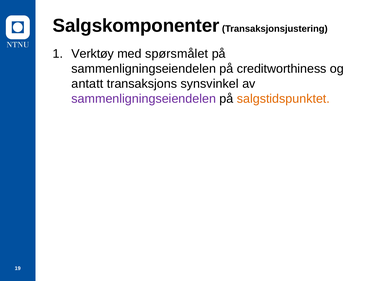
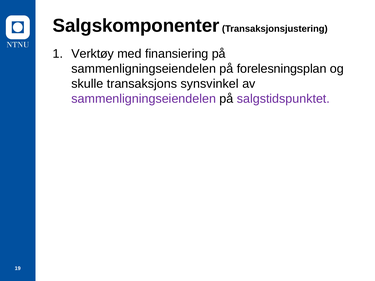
spørsmålet: spørsmålet -> finansiering (177, 54)
creditworthiness: creditworthiness -> forelesningsplan (282, 69)
antatt: antatt -> skulle (87, 84)
salgstidspunktet colour: orange -> purple (283, 99)
